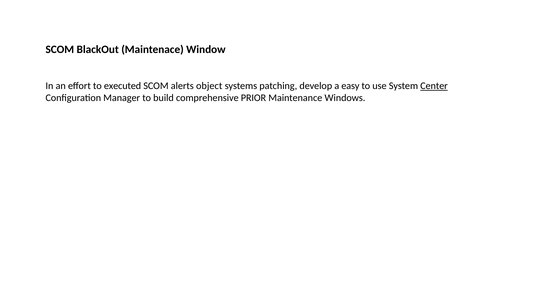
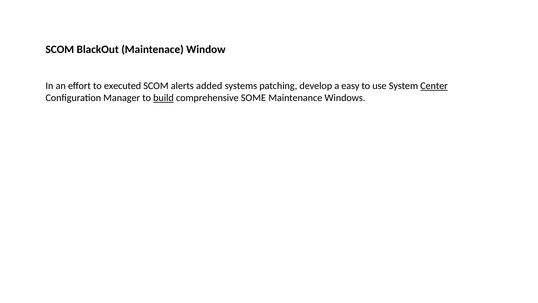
object: object -> added (209, 86)
build underline: none -> present (164, 98)
PRIOR: PRIOR -> SOME (253, 98)
